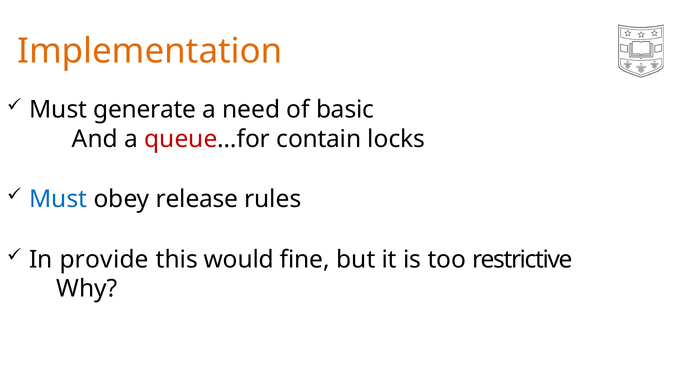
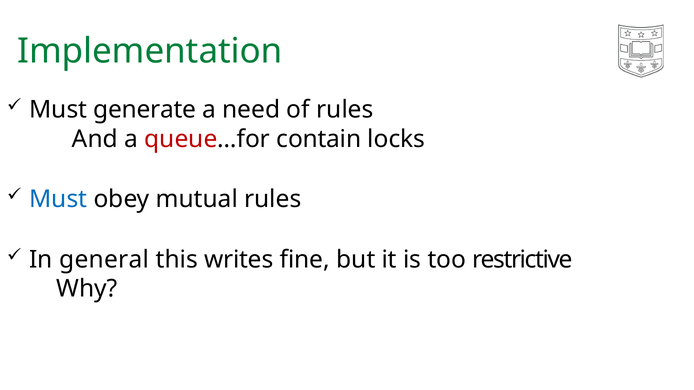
Implementation colour: orange -> green (150, 51)
of basic: basic -> rules (345, 110)
release: release -> mutual (197, 200)
provide: provide -> general (104, 260)
would: would -> writes (239, 260)
